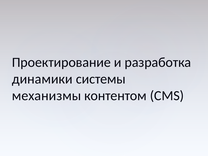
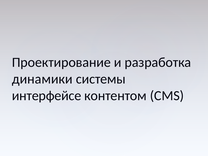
механизмы: механизмы -> интерфейсе (47, 96)
